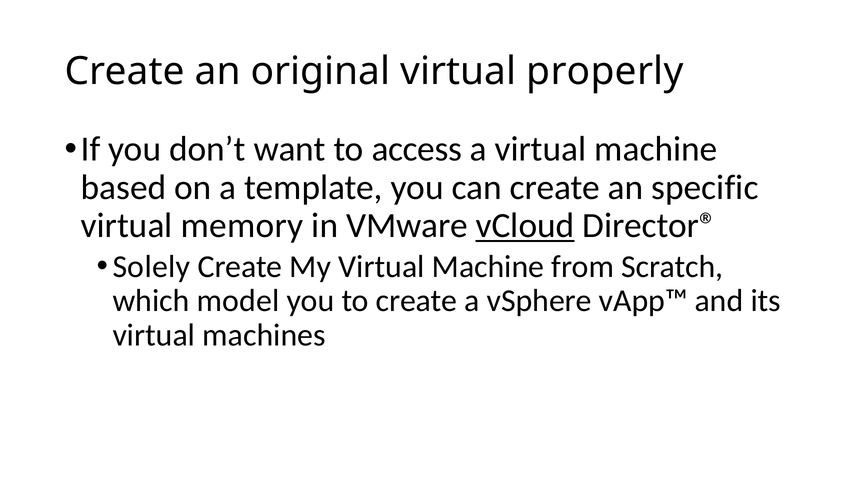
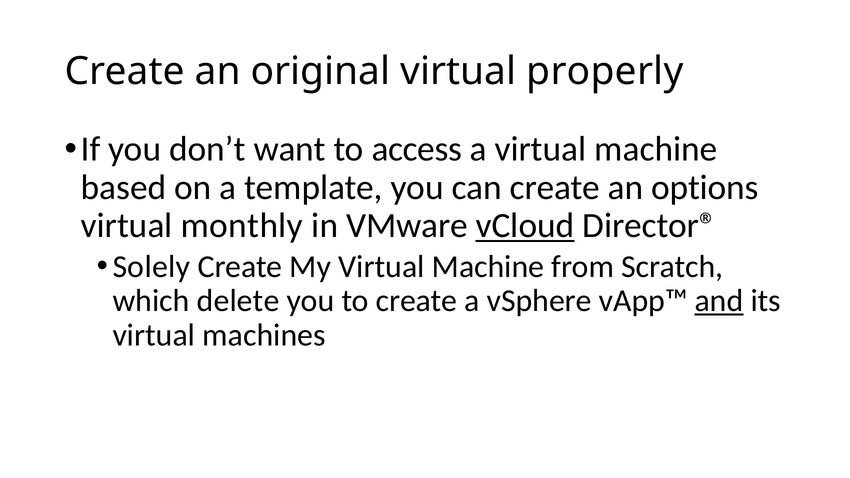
specific: specific -> options (705, 188)
memory: memory -> monthly (242, 226)
model: model -> delete (238, 301)
and underline: none -> present (719, 301)
